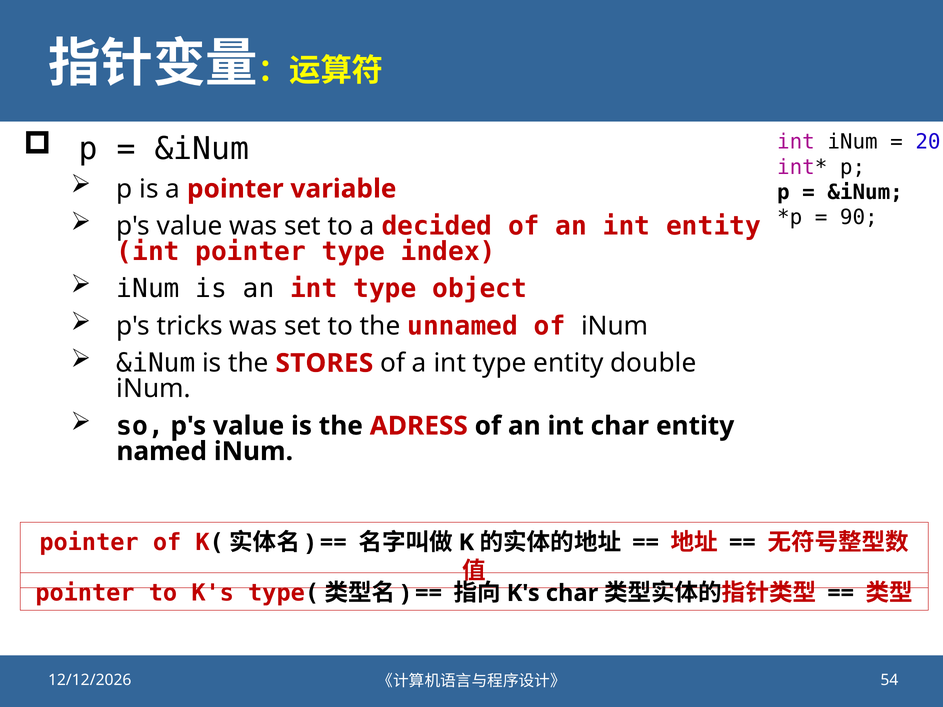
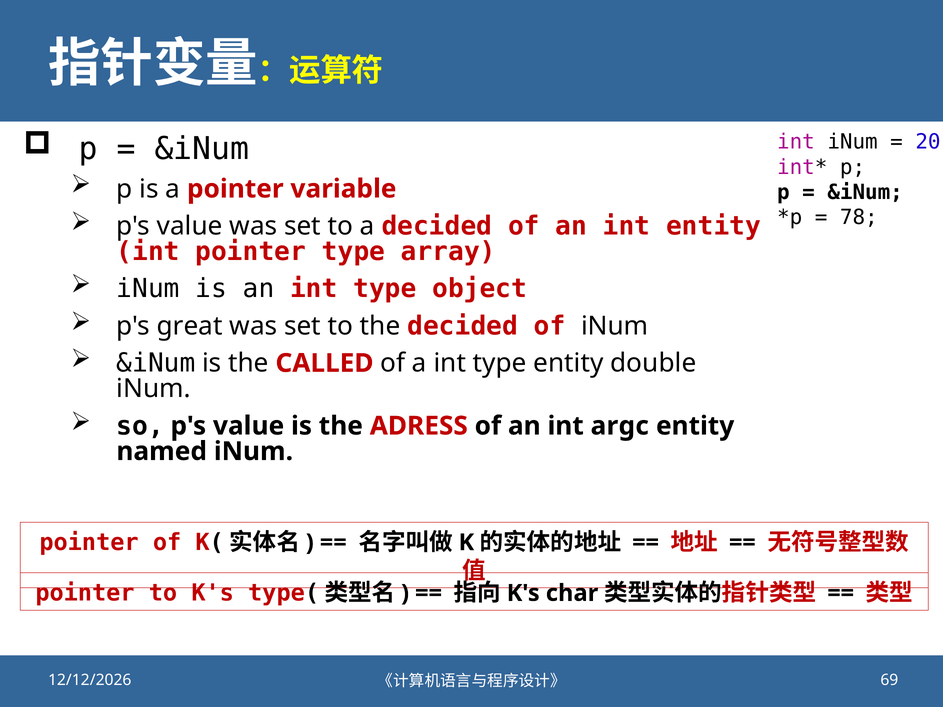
90: 90 -> 78 (859, 217)
index: index -> array (448, 252)
tricks: tricks -> great (190, 326)
the unnamed: unnamed -> decided (463, 326)
STORES: STORES -> CALLED (324, 363)
int char: char -> argc (620, 426)
54: 54 -> 69 (889, 680)
